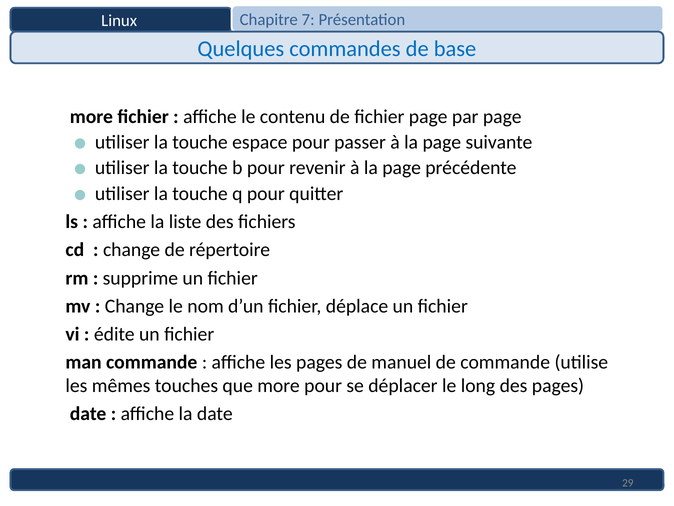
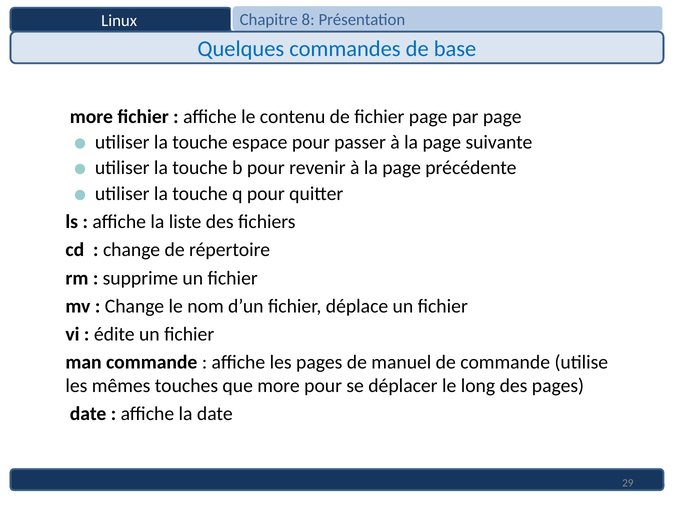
7: 7 -> 8 (308, 20)
